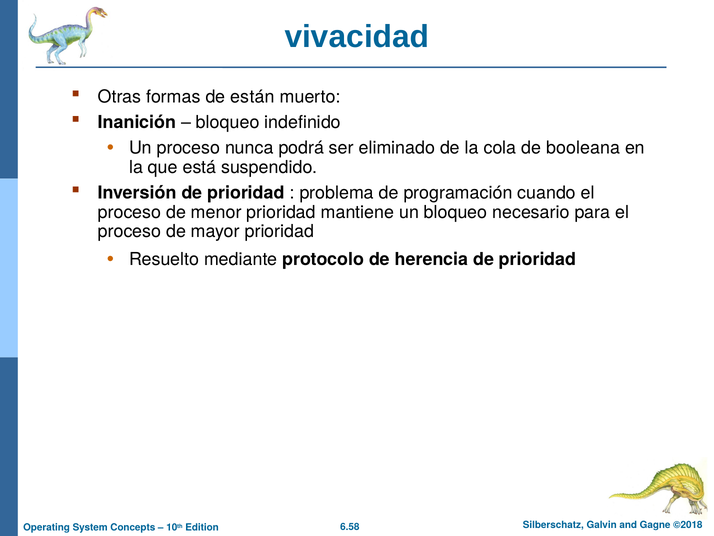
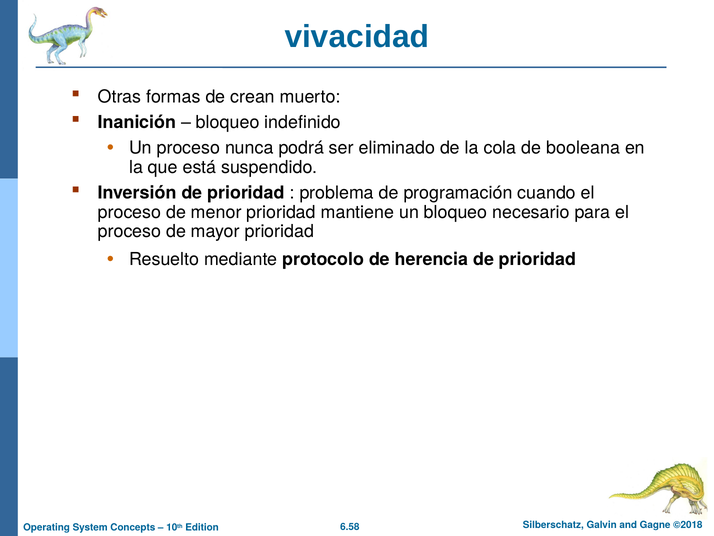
están: están -> crean (253, 97)
